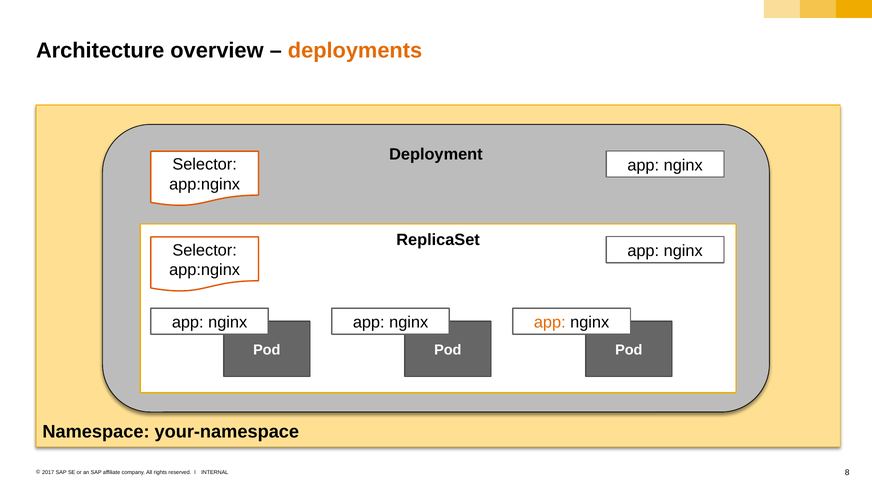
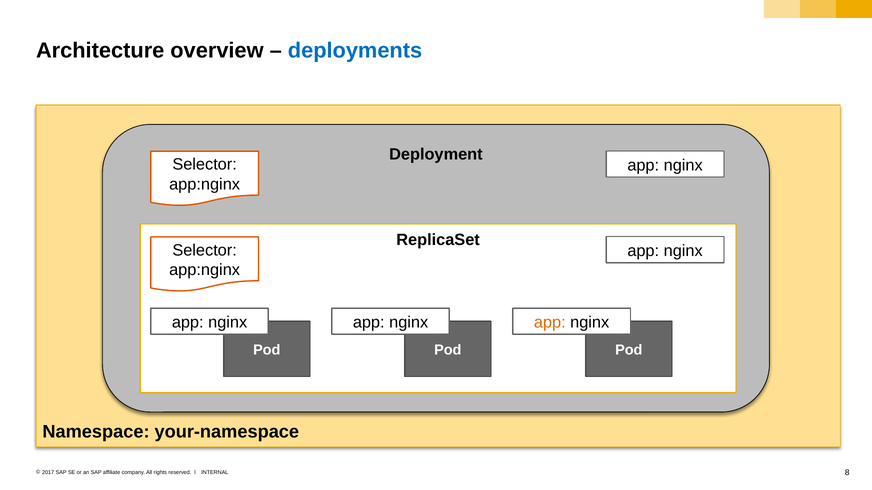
deployments colour: orange -> blue (355, 51)
